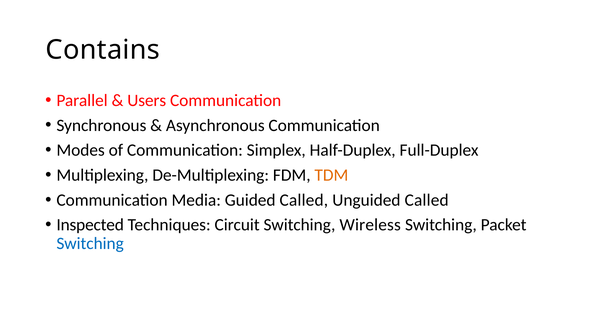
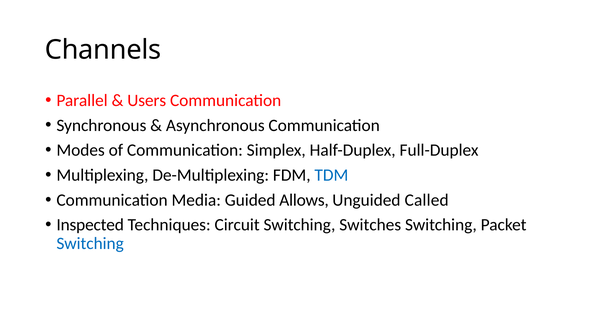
Contains: Contains -> Channels (103, 50)
TDM colour: orange -> blue (331, 175)
Guided Called: Called -> Allows (304, 200)
Wireless: Wireless -> Switches (370, 225)
